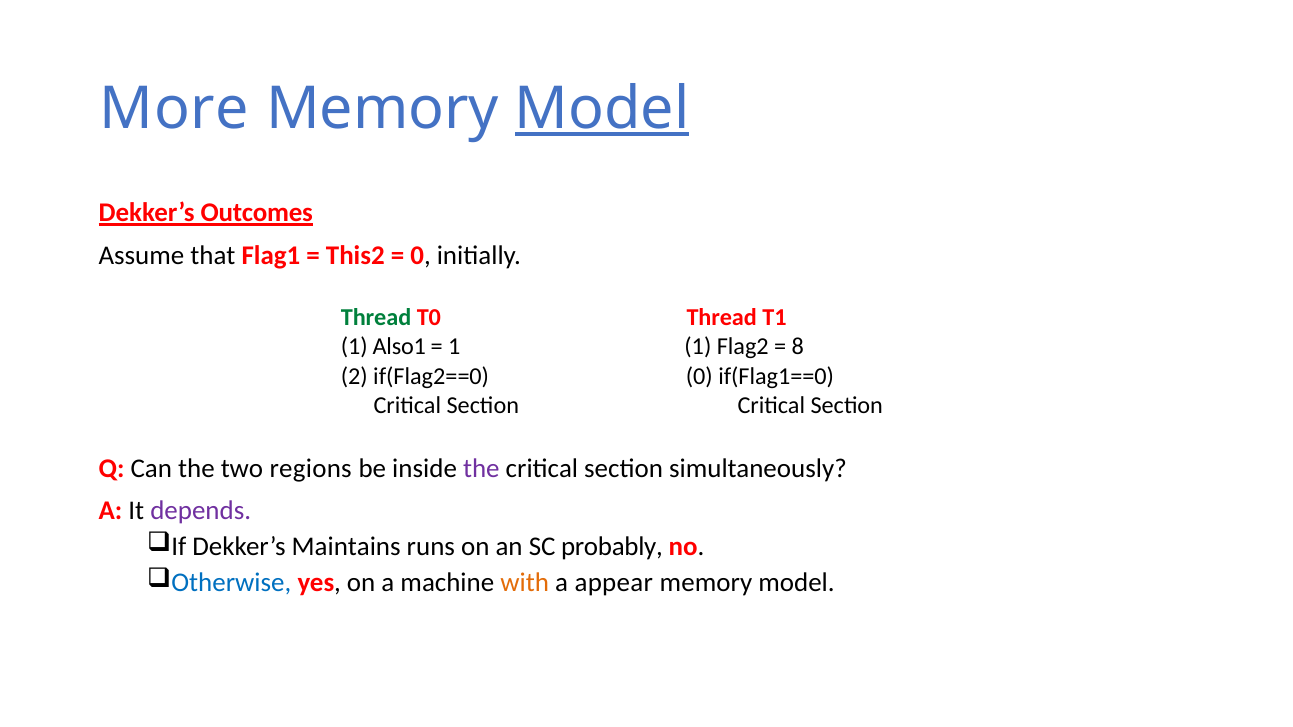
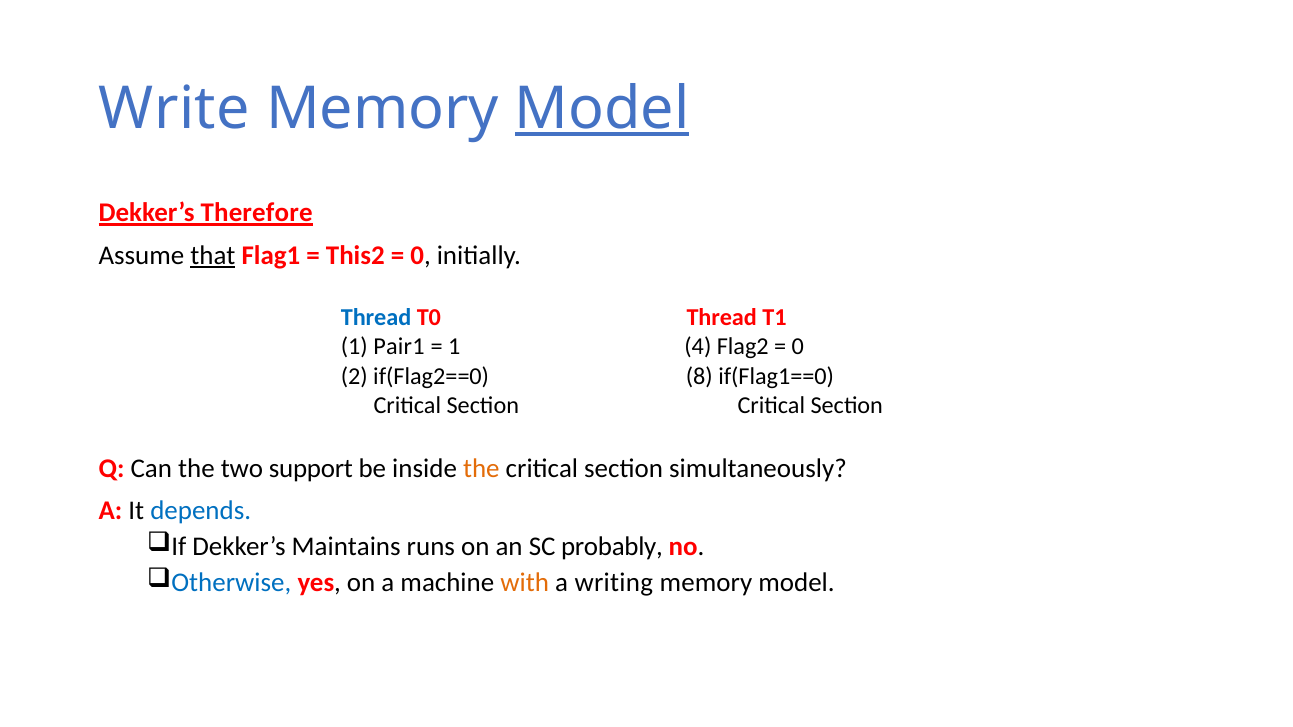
More: More -> Write (174, 109)
Outcomes: Outcomes -> Therefore (257, 213)
that underline: none -> present (213, 255)
Thread colour: green -> blue (376, 318)
Also1: Also1 -> Pair1 (399, 347)
1 1: 1 -> 4 (698, 347)
8: 8 -> 0 (798, 347)
if(Flag2==0 0: 0 -> 8 (699, 376)
regions: regions -> support (311, 469)
the colour: purple -> orange (481, 469)
depends colour: purple -> blue (201, 511)
appear: appear -> writing (614, 583)
